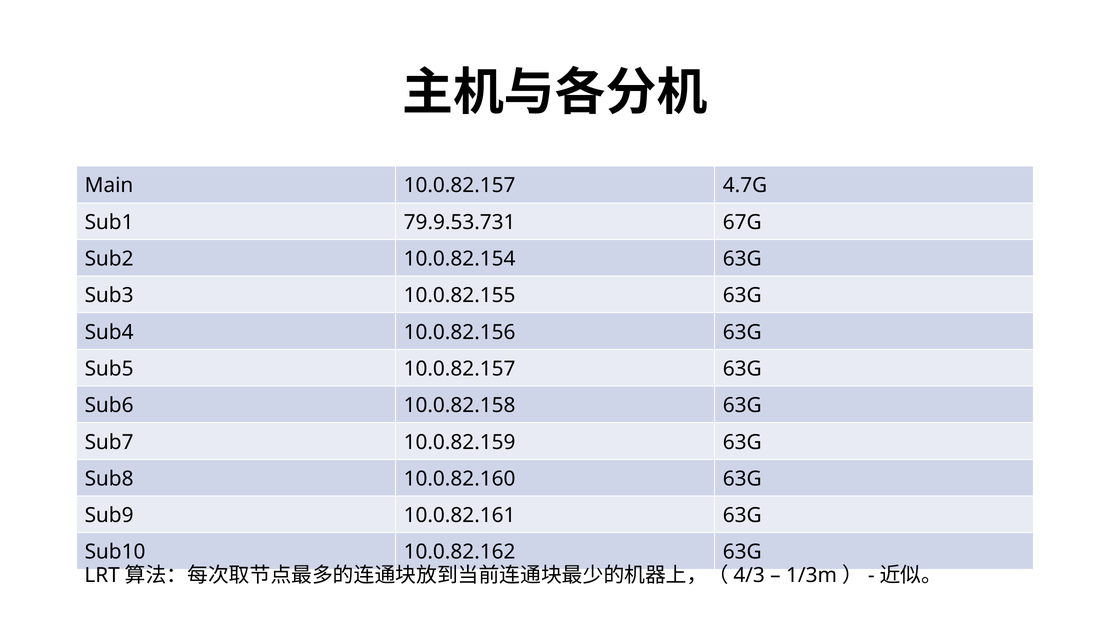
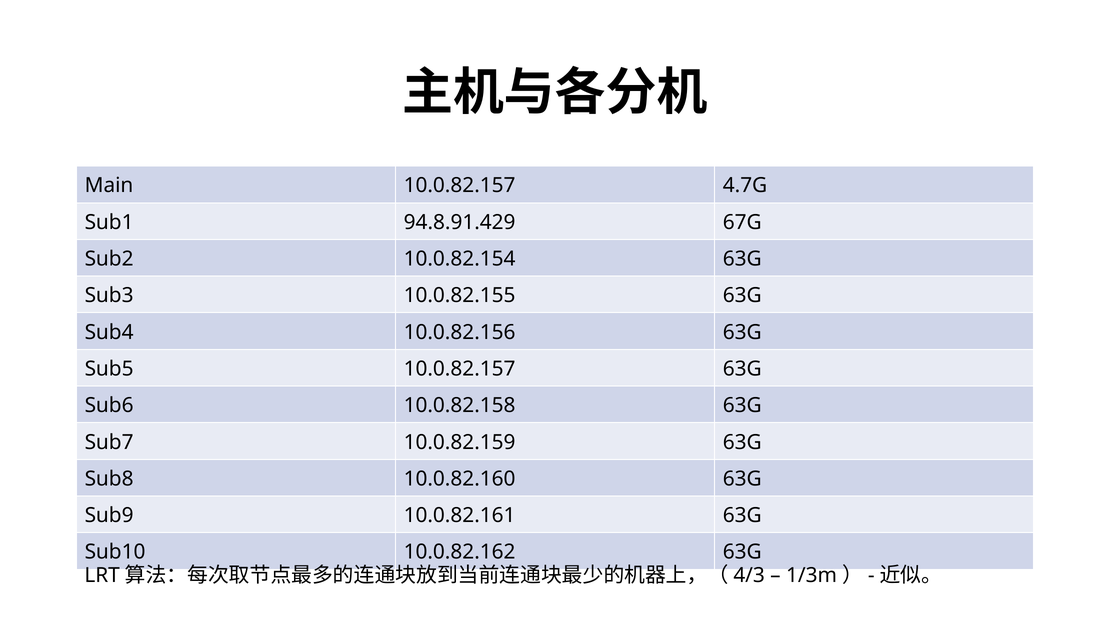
79.9.53.731: 79.9.53.731 -> 94.8.91.429 (460, 222)
